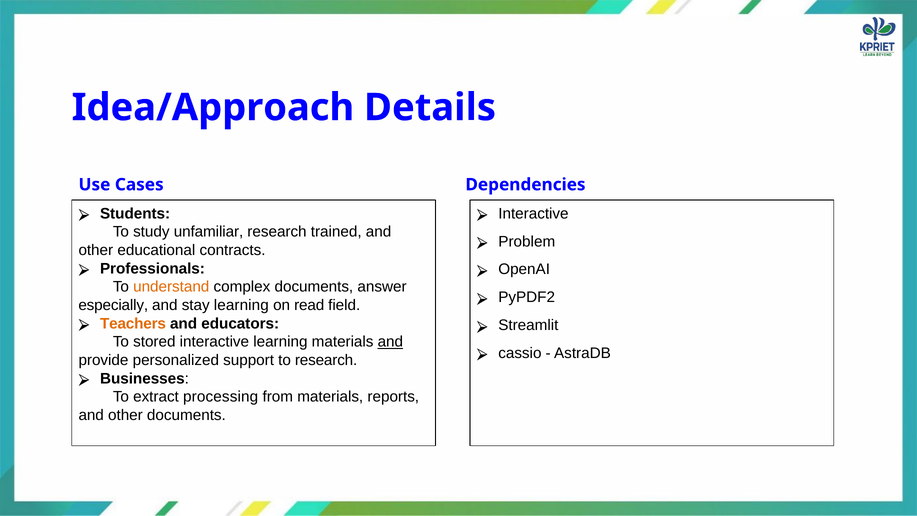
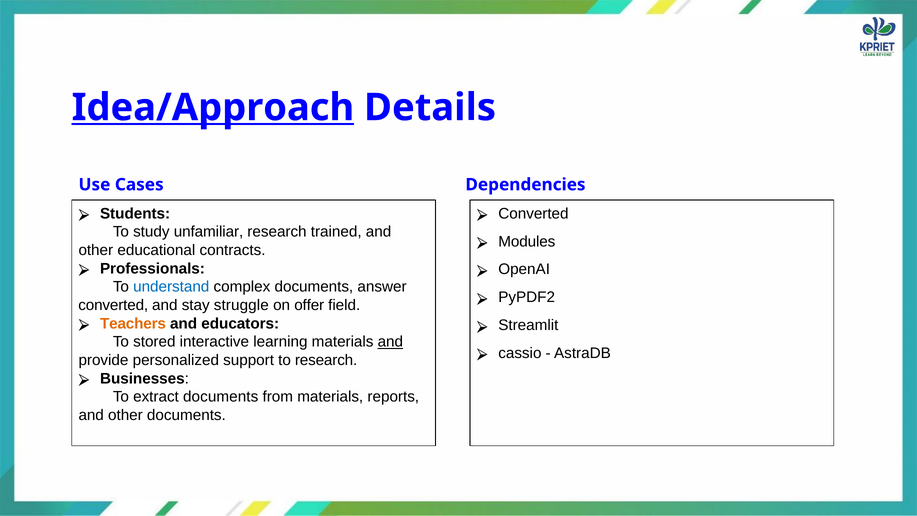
Idea/Approach underline: none -> present (213, 108)
Interactive: Interactive -> Converted (533, 213)
Problem: Problem -> Modules (527, 241)
understand colour: orange -> blue (171, 287)
especially: especially -> converted (113, 305)
stay learning: learning -> struggle (241, 305)
read: read -> offer (309, 305)
extract processing: processing -> documents (221, 397)
